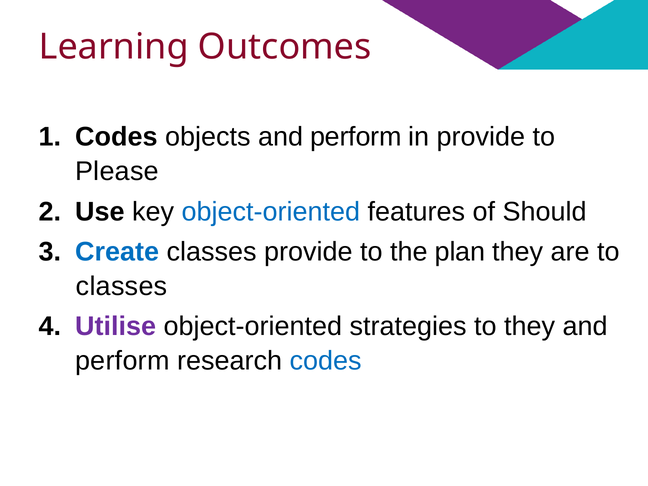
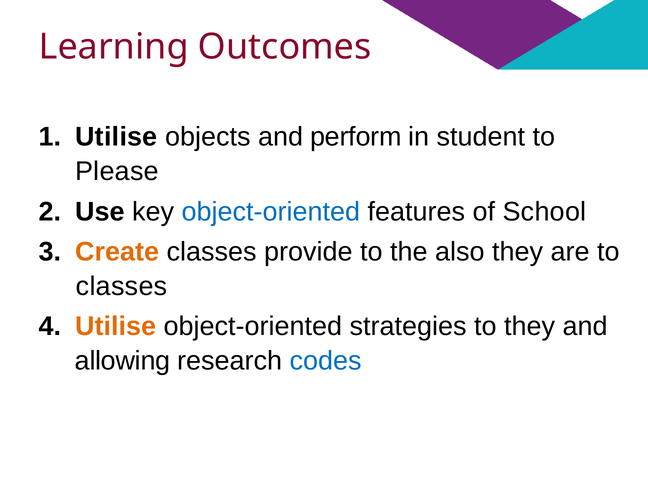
Codes: Codes -> Utilise (116, 137)
in provide: provide -> student (481, 137)
Should: Should -> School (544, 212)
Create colour: blue -> orange (117, 252)
plan: plan -> also (460, 252)
Utilise colour: purple -> orange (116, 326)
perform: perform -> allowing (123, 361)
